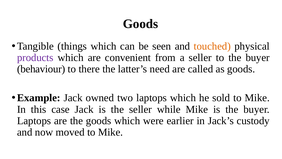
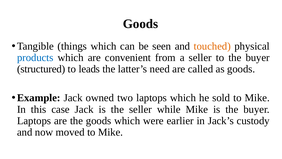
products colour: purple -> blue (35, 57)
behaviour: behaviour -> structured (41, 69)
there: there -> leads (89, 69)
